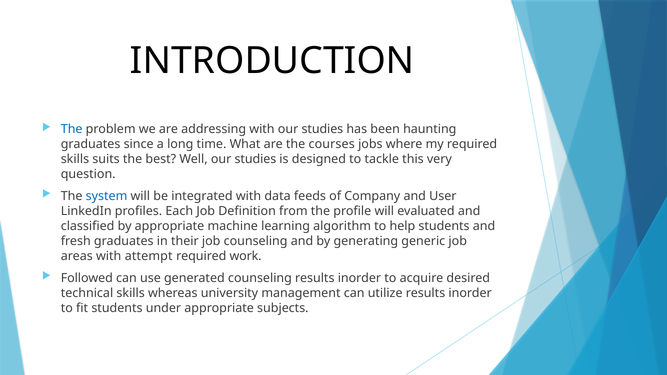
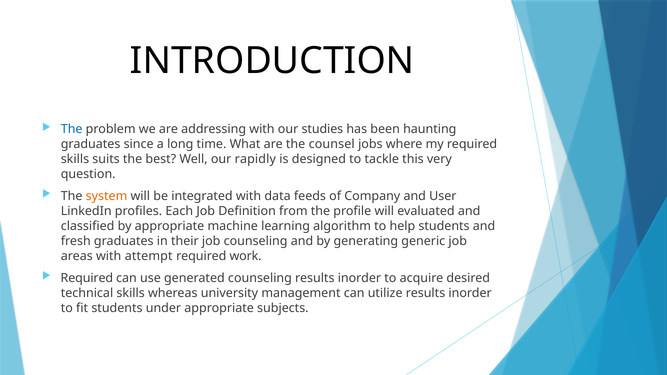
courses: courses -> counsel (332, 144)
Well our studies: studies -> rapidly (255, 159)
system colour: blue -> orange (107, 196)
Followed: Followed -> Required (87, 278)
